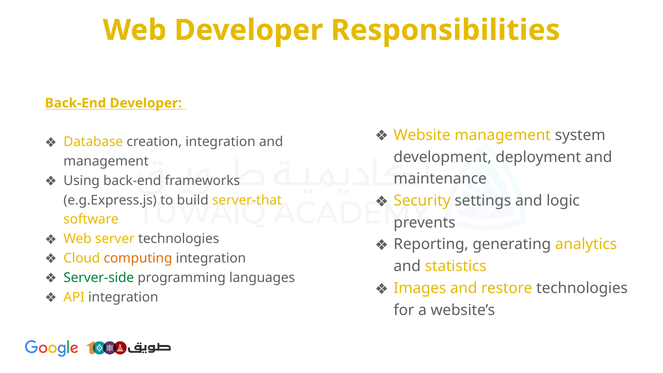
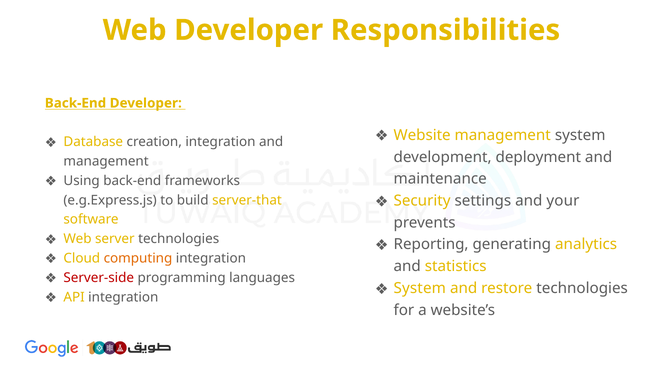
logic: logic -> your (563, 201)
Server-side colour: green -> red (99, 278)
Images: Images -> System (420, 288)
